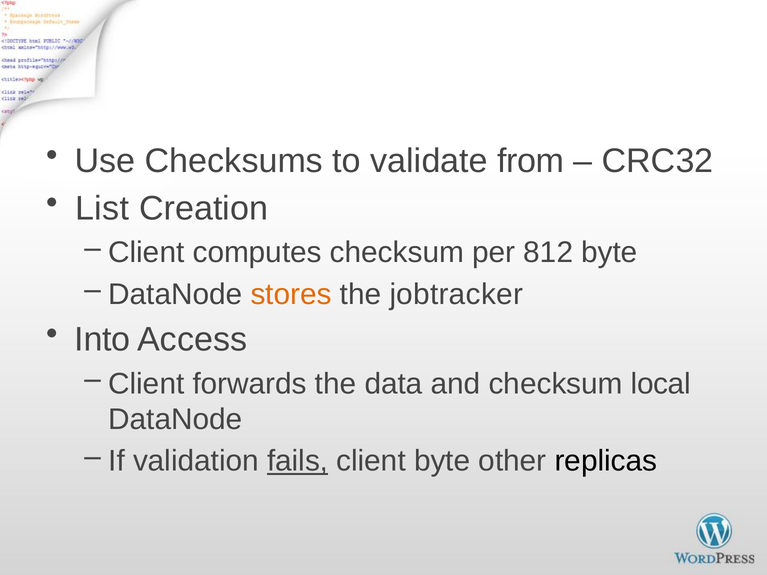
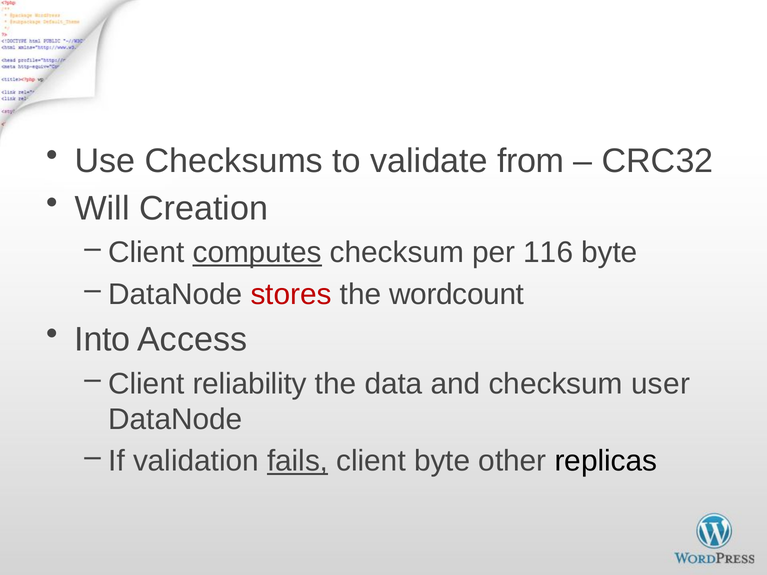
List: List -> Will (102, 209)
computes underline: none -> present (257, 253)
812: 812 -> 116 (548, 253)
stores colour: orange -> red (291, 294)
jobtracker: jobtracker -> wordcount (457, 294)
forwards: forwards -> reliability (250, 384)
local: local -> user (660, 384)
